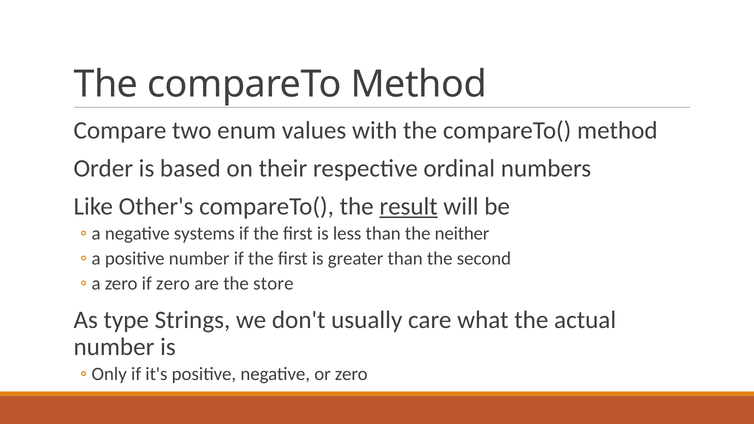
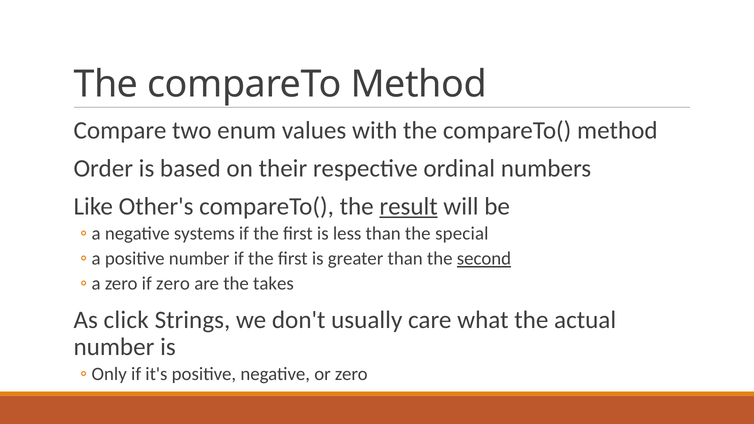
neither: neither -> special (462, 234)
second underline: none -> present (484, 259)
store: store -> takes (273, 284)
type: type -> click (126, 320)
